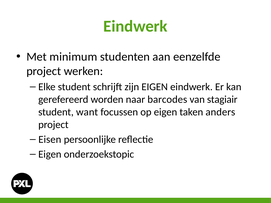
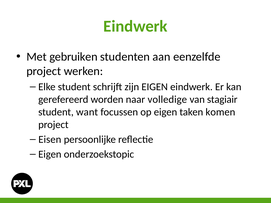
minimum: minimum -> gebruiken (73, 57)
barcodes: barcodes -> volledige (167, 100)
anders: anders -> komen (220, 112)
